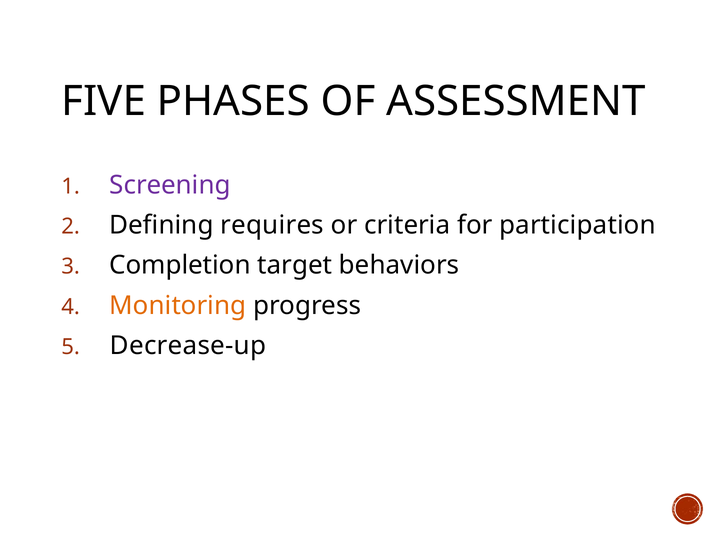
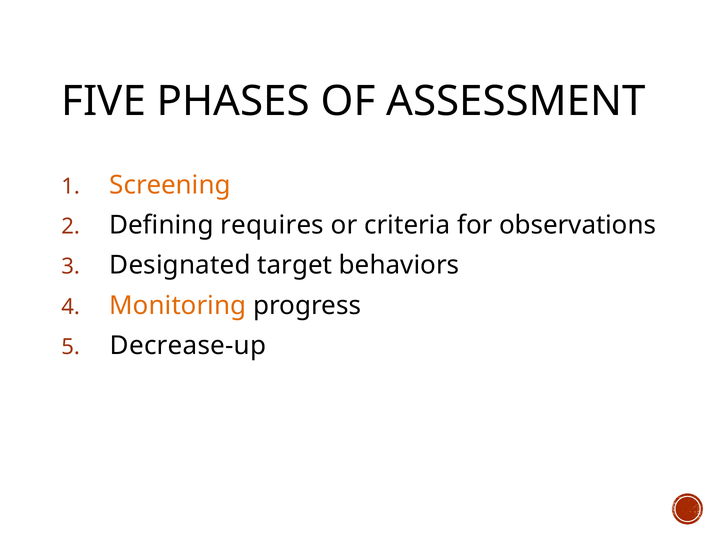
Screening colour: purple -> orange (170, 185)
participation: participation -> observations (578, 225)
Completion: Completion -> Designated (180, 265)
